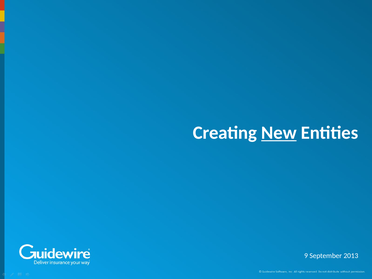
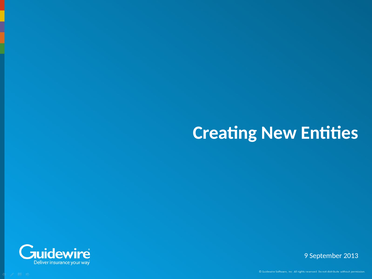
New underline: present -> none (279, 133)
